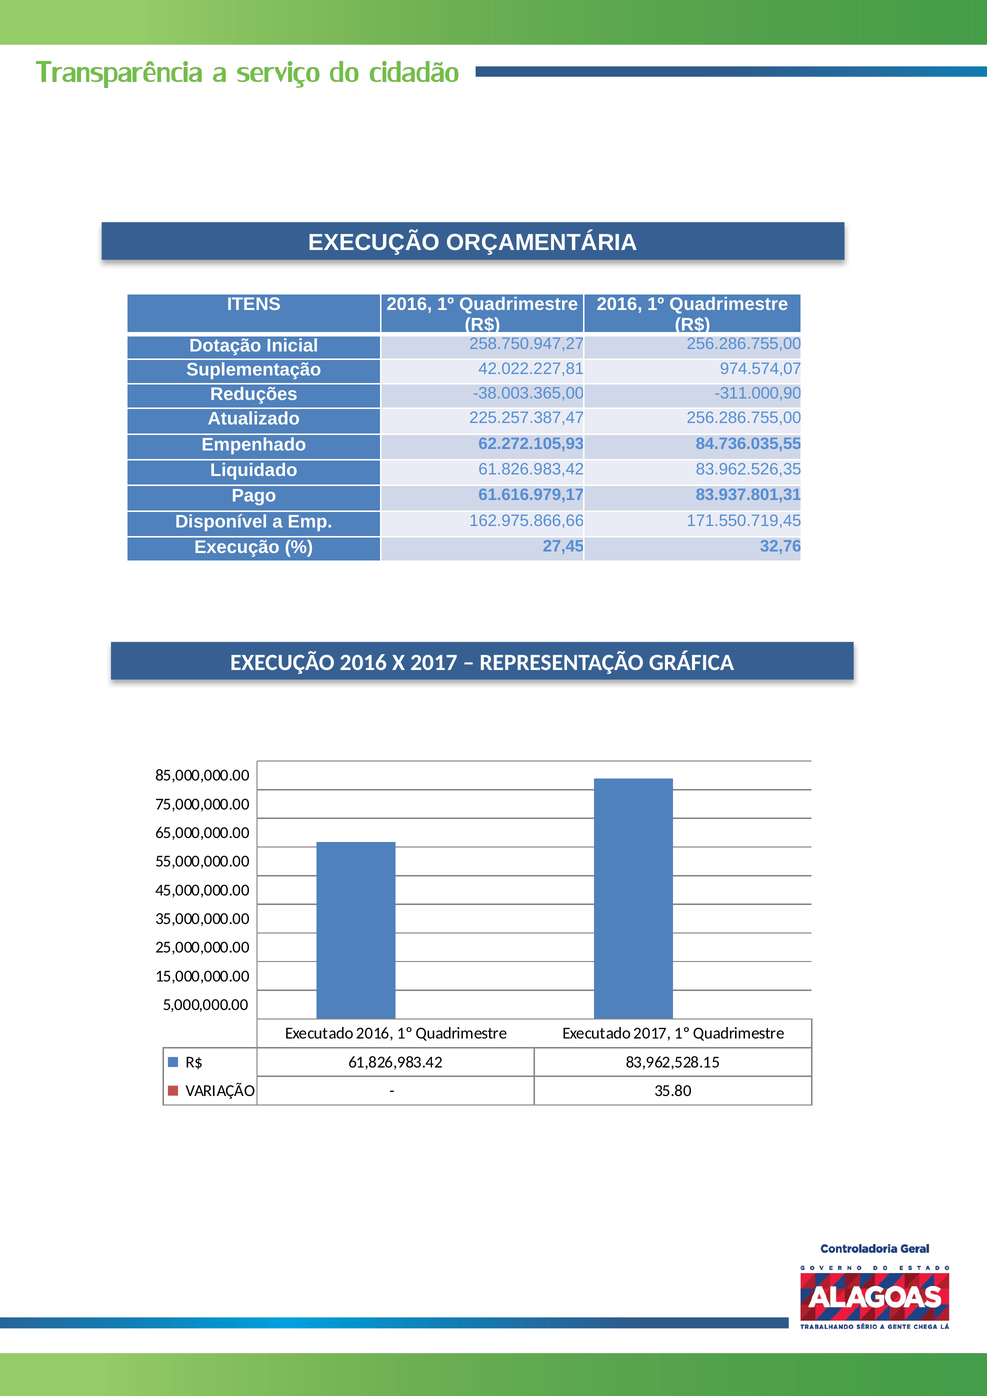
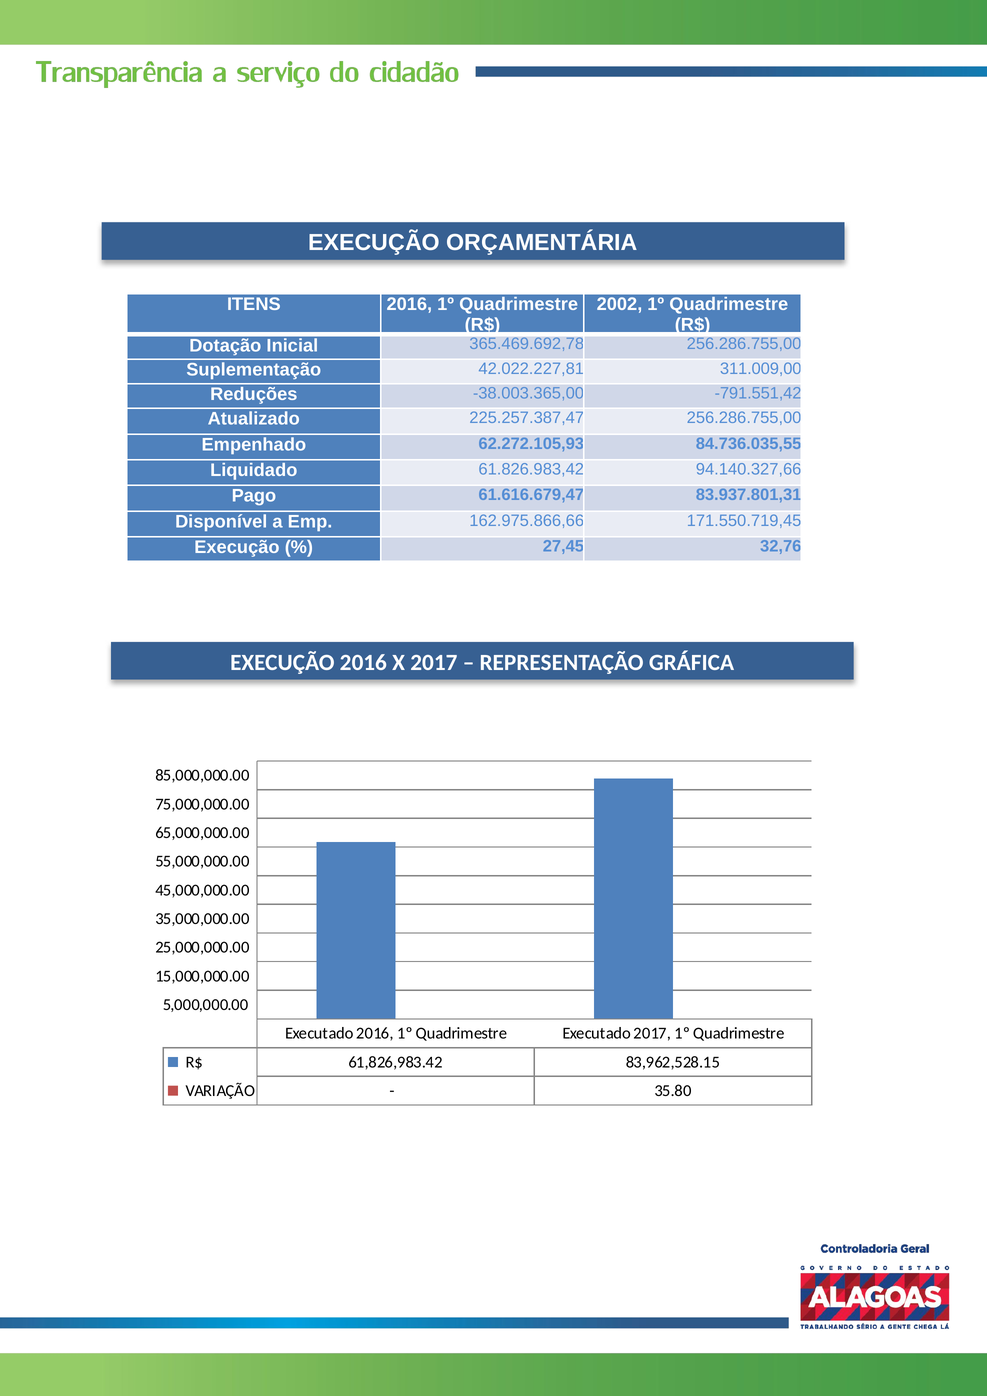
2016: 2016 -> 2002 (619, 304)
258.750.947,27: 258.750.947,27 -> 365.469.692,78 (527, 344)
974.574,07: 974.574,07 -> 311.009,00 (761, 369)
-311.000,90: -311.000,90 -> -791.551,42 (758, 393)
83.962.526,35: 83.962.526,35 -> 94.140.327,66 (749, 469)
61.616.979,17: 61.616.979,17 -> 61.616.679,47 (531, 495)
